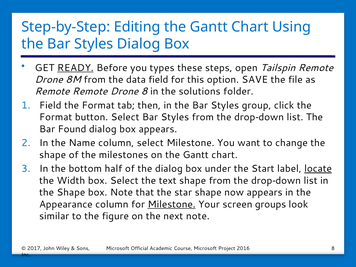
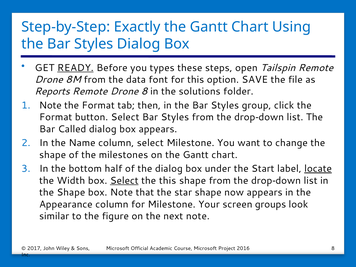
Editing: Editing -> Exactly (137, 27)
data field: field -> font (158, 80)
Remote: Remote -> Reports (52, 91)
Field: Field -> Note (50, 105)
Found: Found -> Called (72, 129)
Select underline: none -> present (124, 181)
the text: text -> this (168, 181)
Milestone underline: present -> none (172, 204)
